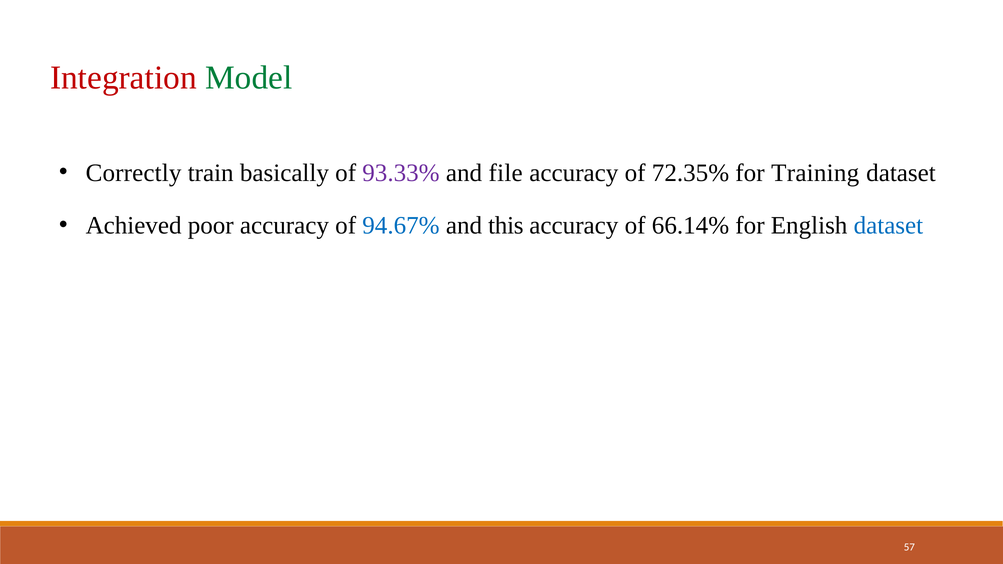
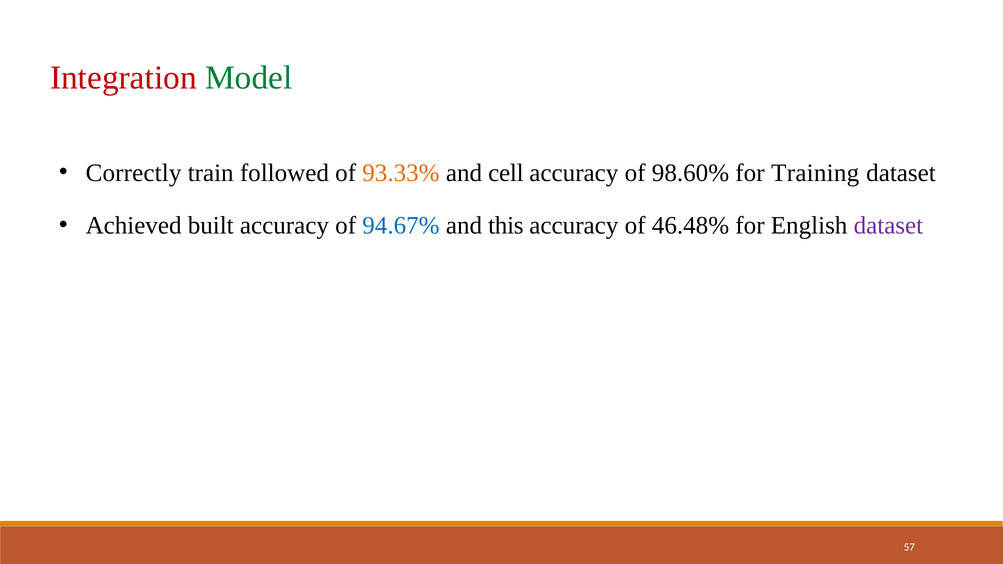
basically: basically -> followed (284, 173)
93.33% colour: purple -> orange (401, 173)
file: file -> cell (506, 173)
72.35%: 72.35% -> 98.60% (691, 173)
poor: poor -> built (211, 226)
66.14%: 66.14% -> 46.48% (691, 226)
dataset colour: blue -> purple (888, 226)
